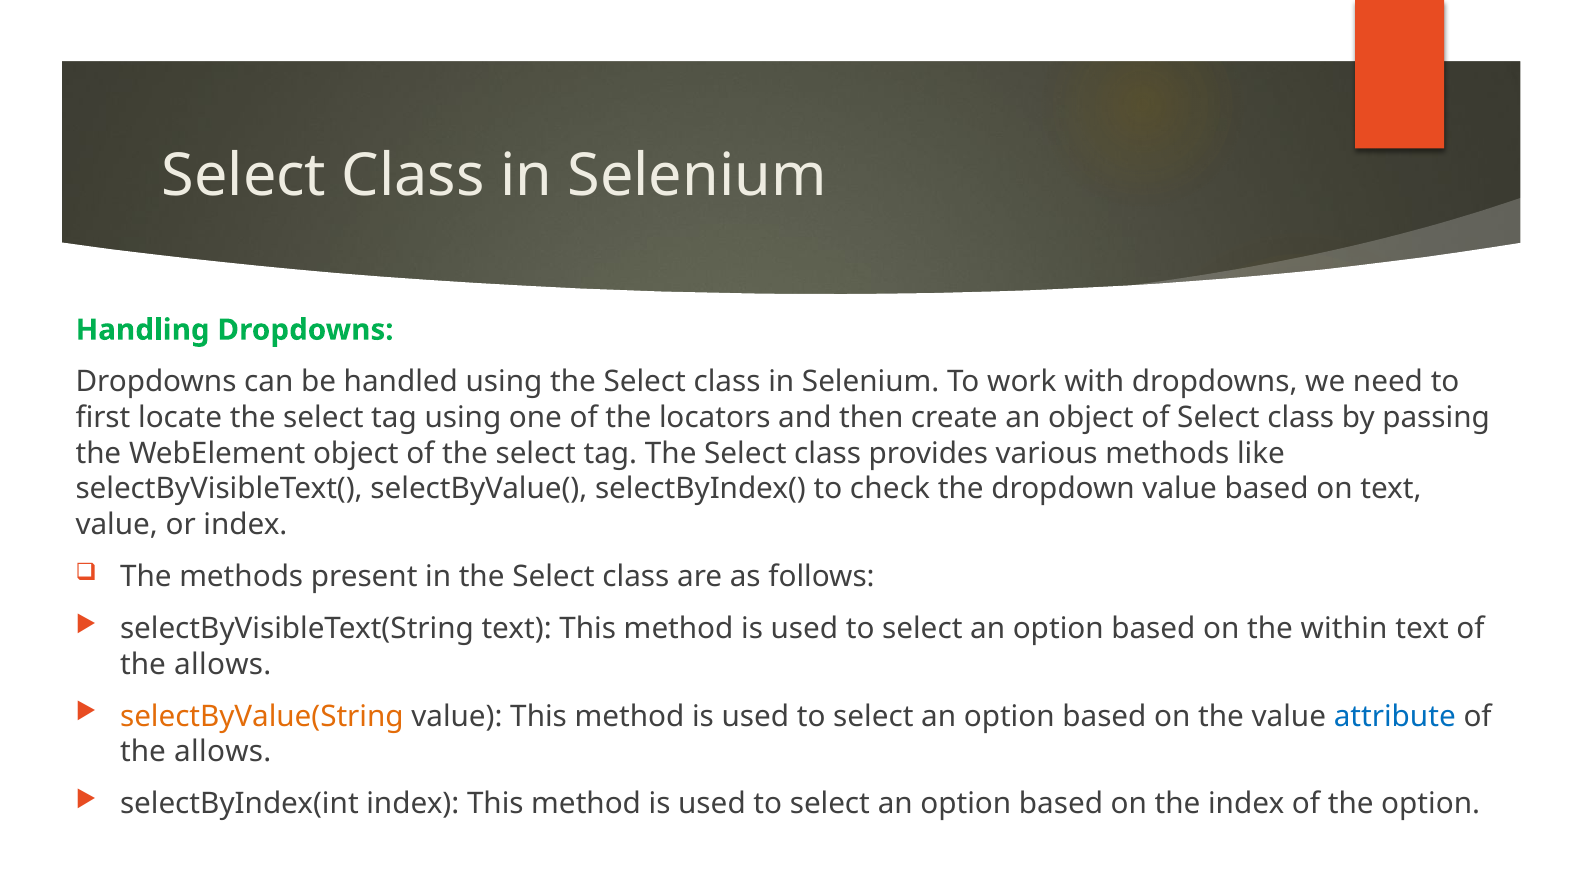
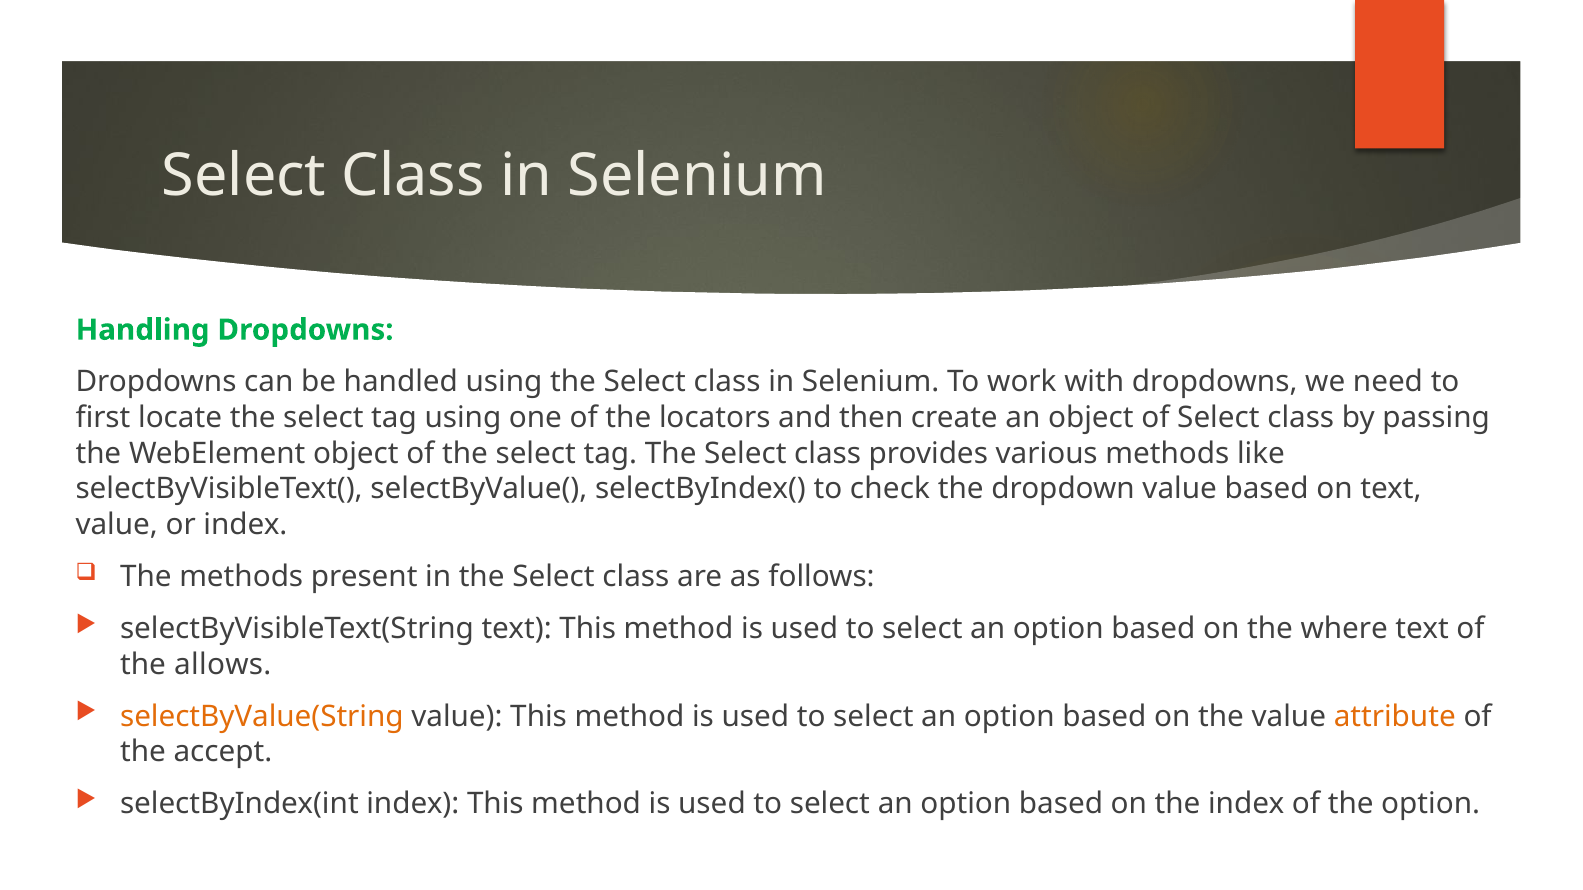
within: within -> where (1344, 629)
attribute colour: blue -> orange (1395, 717)
allows: allows -> accept (223, 752)
